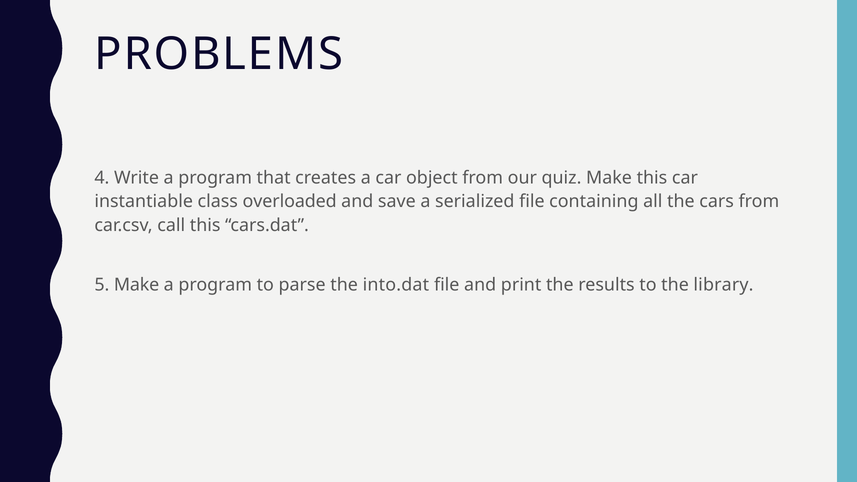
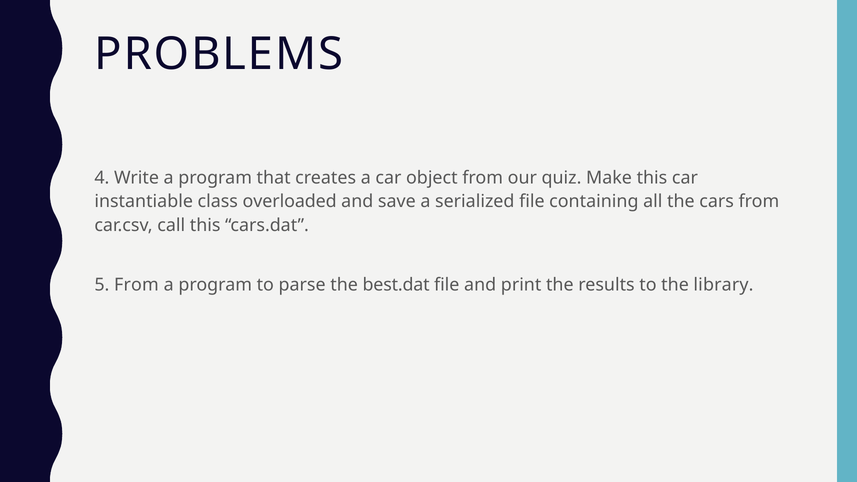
5 Make: Make -> From (136, 285)
into.dat: into.dat -> best.dat (396, 285)
